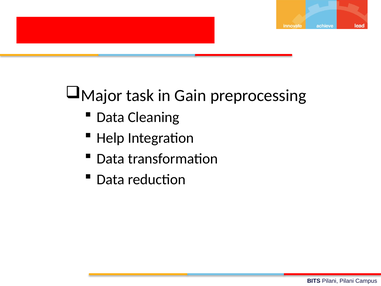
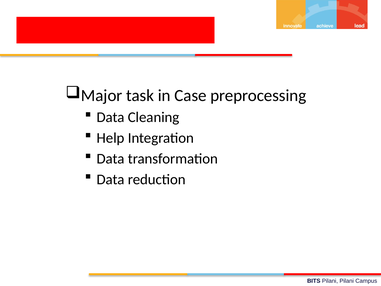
Gain: Gain -> Case (190, 95)
